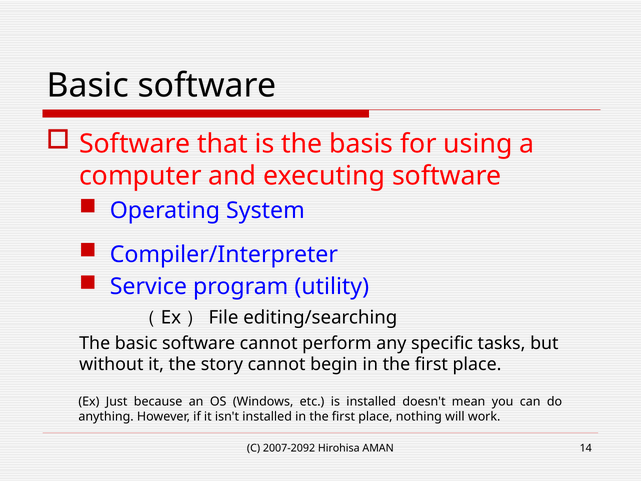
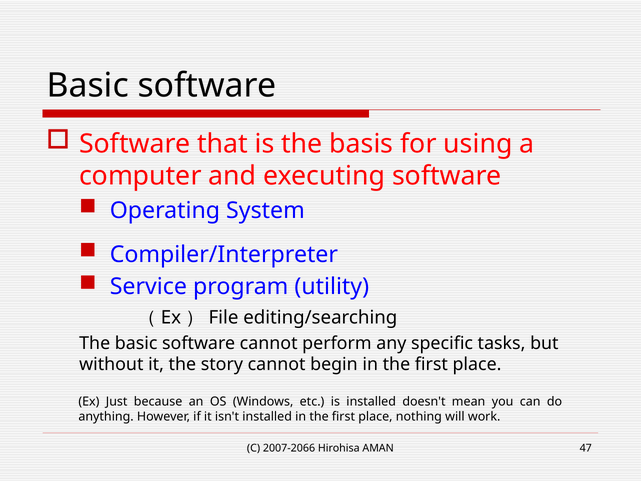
2007-2092: 2007-2092 -> 2007-2066 (289, 448)
14: 14 -> 47 (586, 448)
